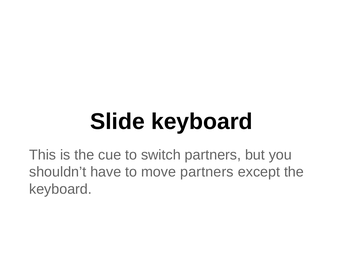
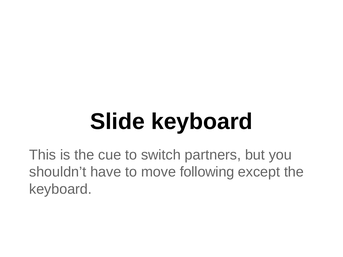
move partners: partners -> following (207, 172)
